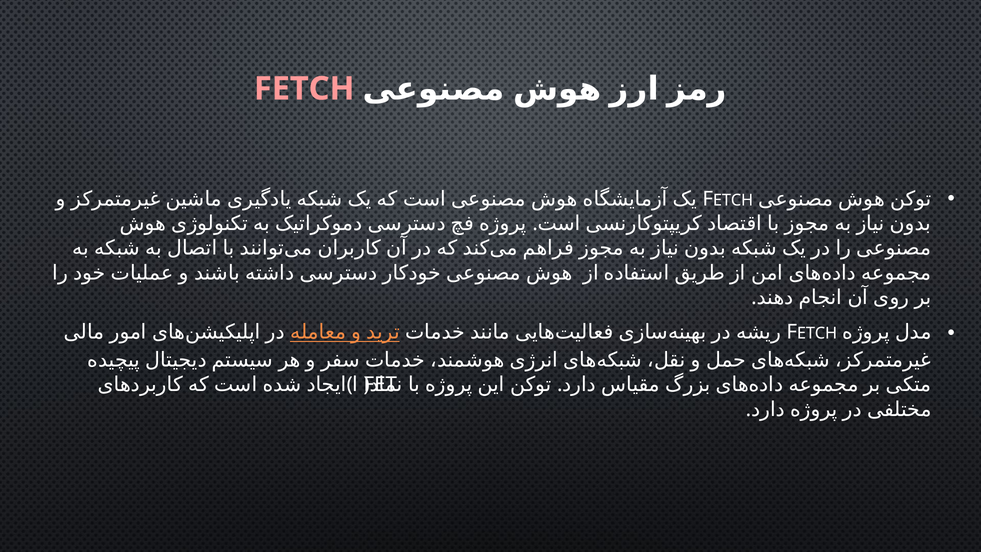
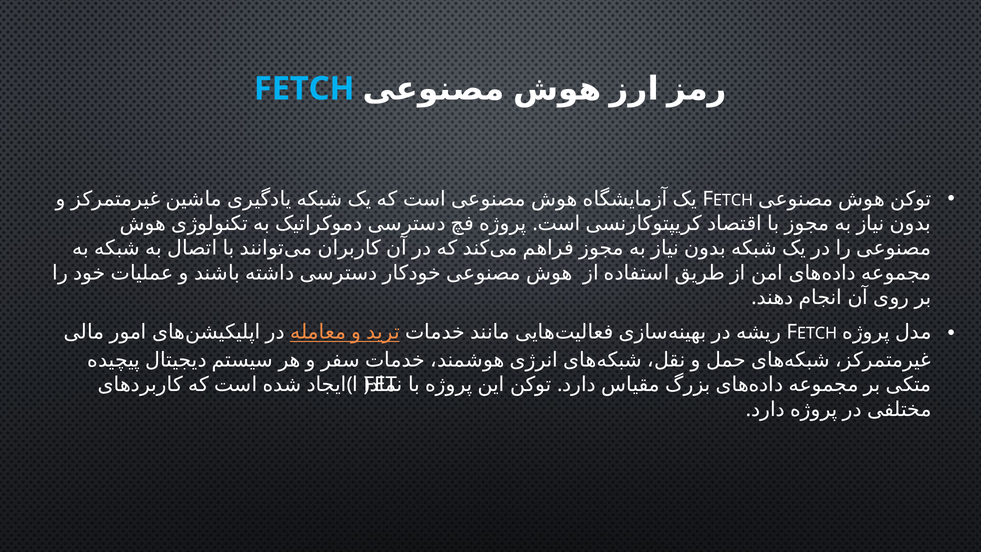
FETCH colour: pink -> light blue (304, 89)
